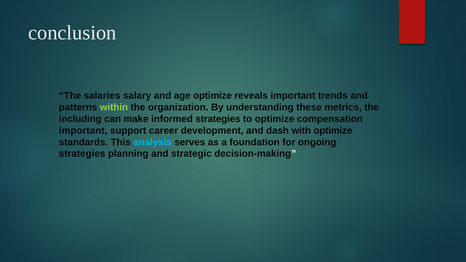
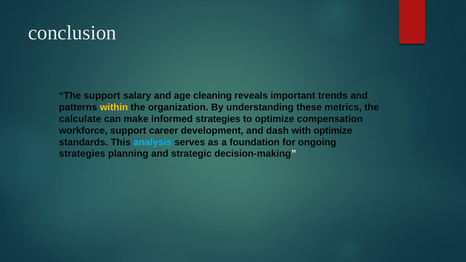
The salaries: salaries -> support (102, 96)
age optimize: optimize -> cleaning (213, 96)
within colour: light green -> yellow (114, 107)
including: including -> calculate (80, 119)
important: important -> workforce (83, 131)
